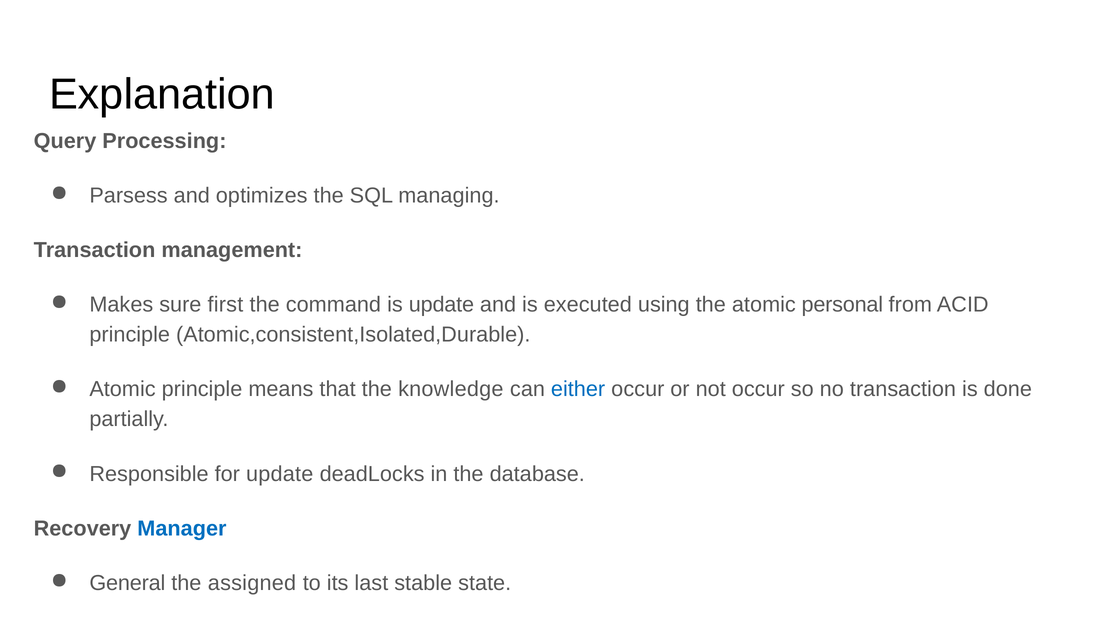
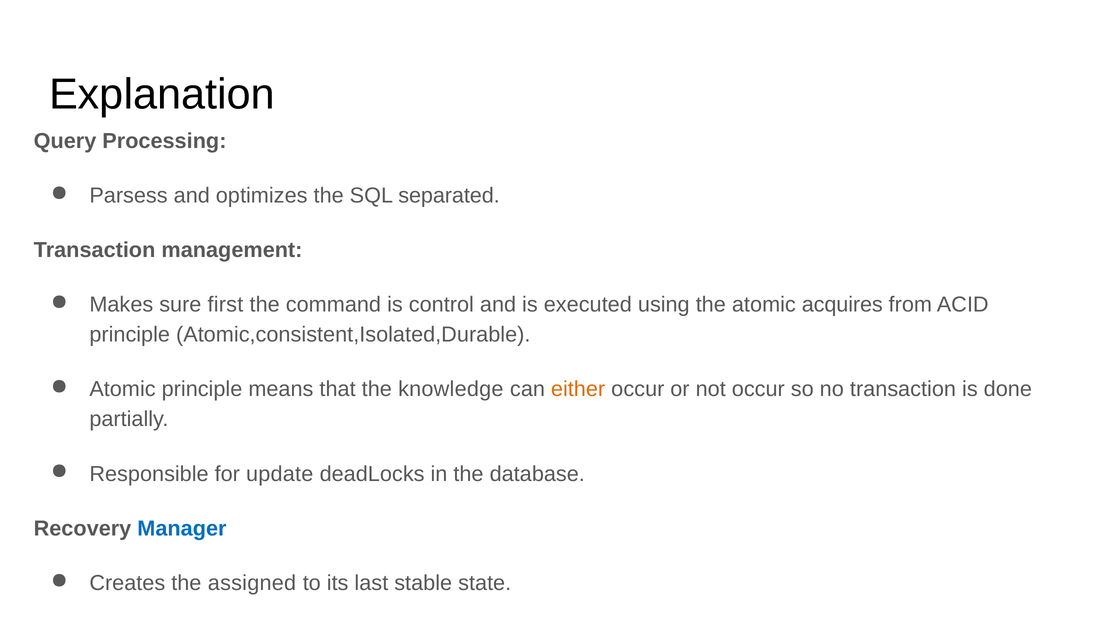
managing: managing -> separated (449, 195)
is update: update -> control (441, 305)
personal: personal -> acquires (842, 305)
either colour: blue -> orange (578, 389)
General: General -> Creates (127, 583)
